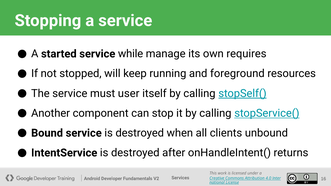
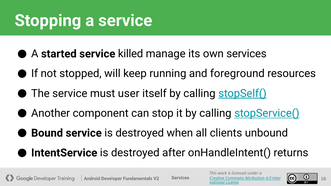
while: while -> killed (131, 54)
own requires: requires -> services (246, 54)
